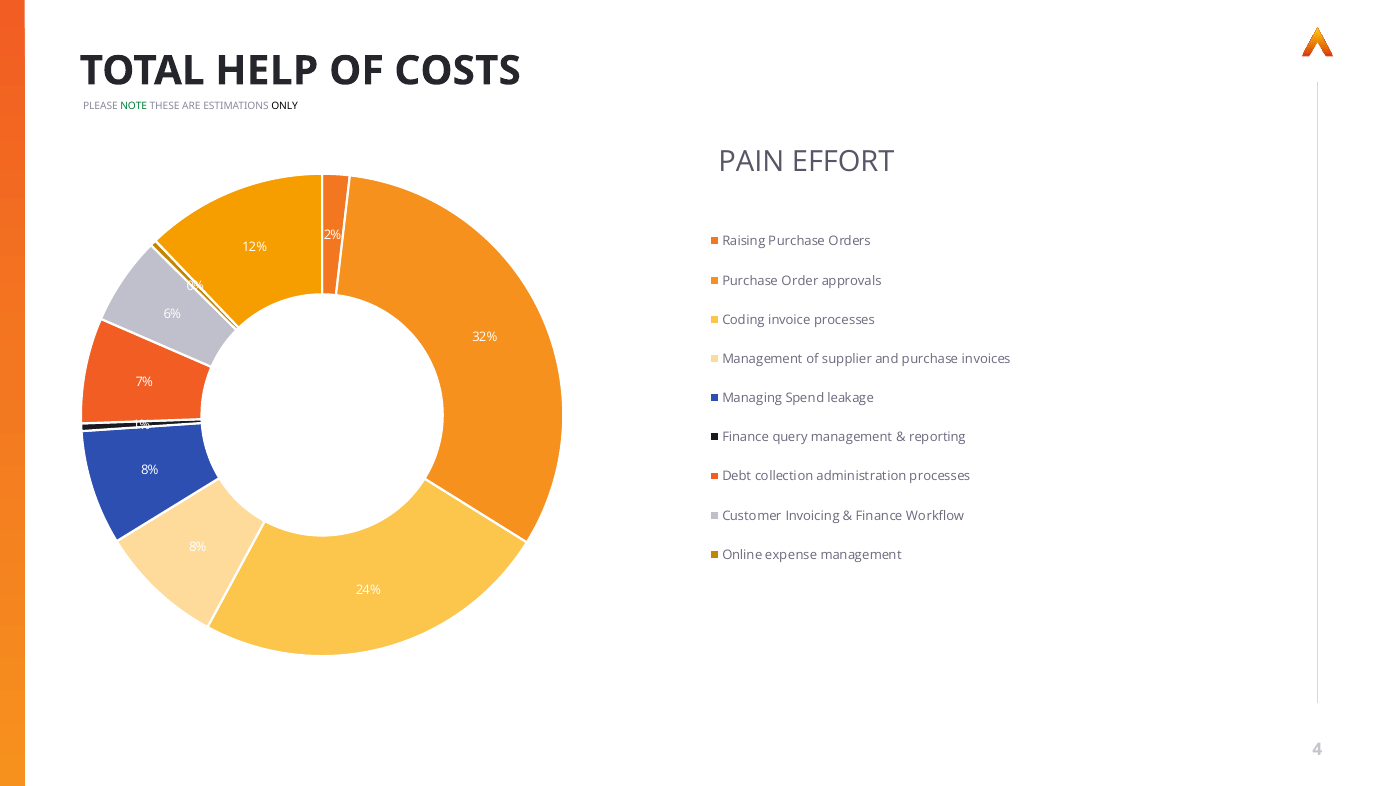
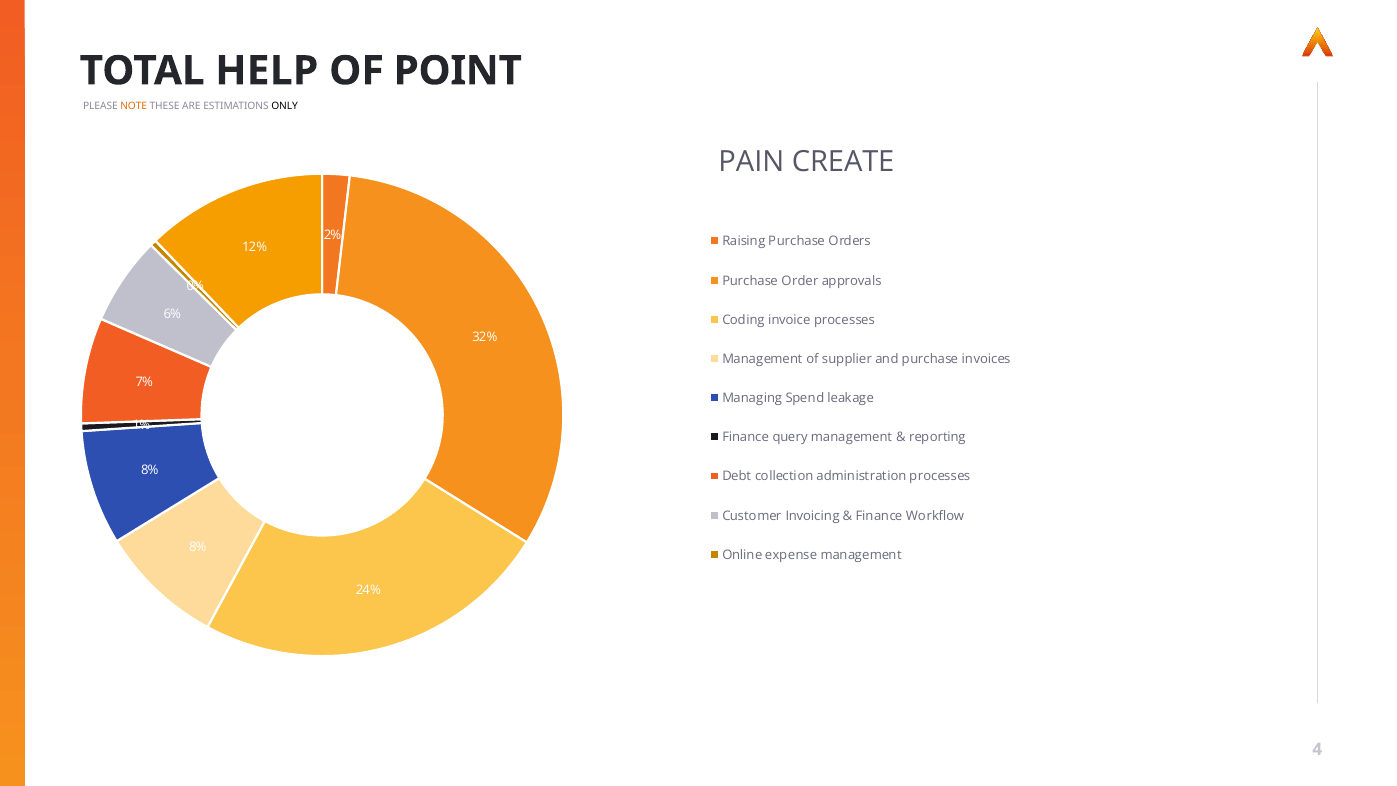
COSTS: COSTS -> POINT (458, 71)
NOTE colour: green -> orange (134, 106)
EFFORT: EFFORT -> CREATE (843, 162)
